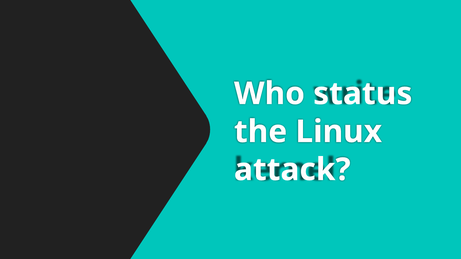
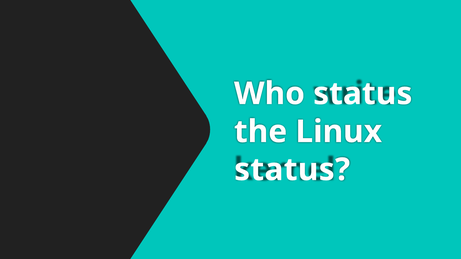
attack: attack -> status (292, 170)
